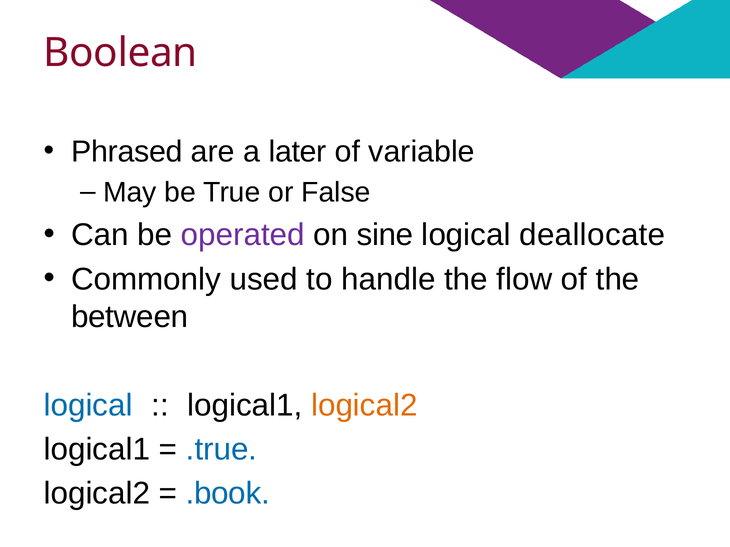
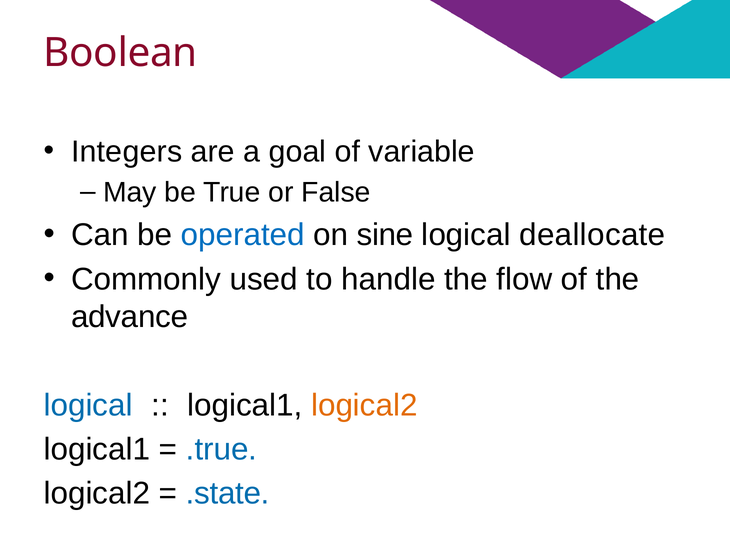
Phrased: Phrased -> Integers (127, 152)
later: later -> goal (297, 152)
operated colour: purple -> blue (243, 235)
between: between -> advance (130, 317)
.book: .book -> .state (228, 494)
